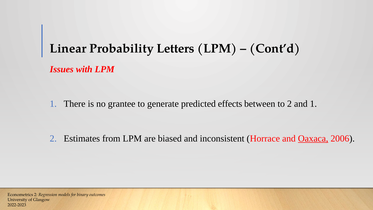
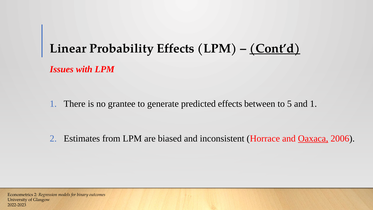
Probability Letters: Letters -> Effects (176, 49)
Cont’d underline: none -> present (275, 49)
to 2: 2 -> 5 (289, 104)
